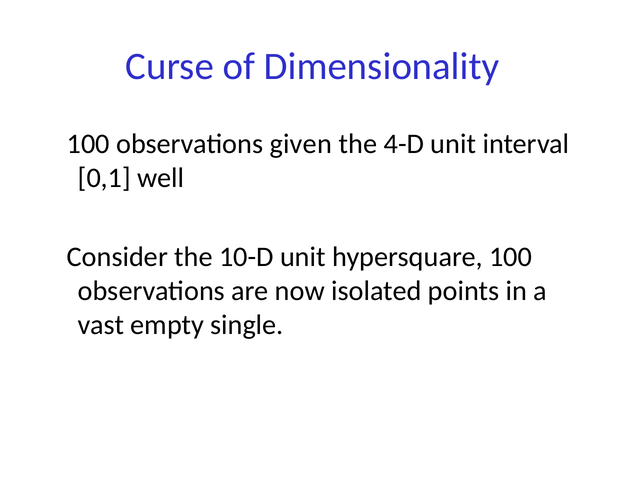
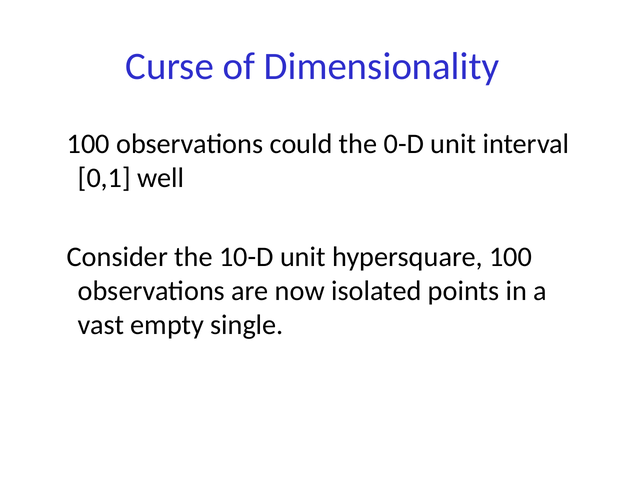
given: given -> could (301, 144)
4-D: 4-D -> 0-D (404, 144)
